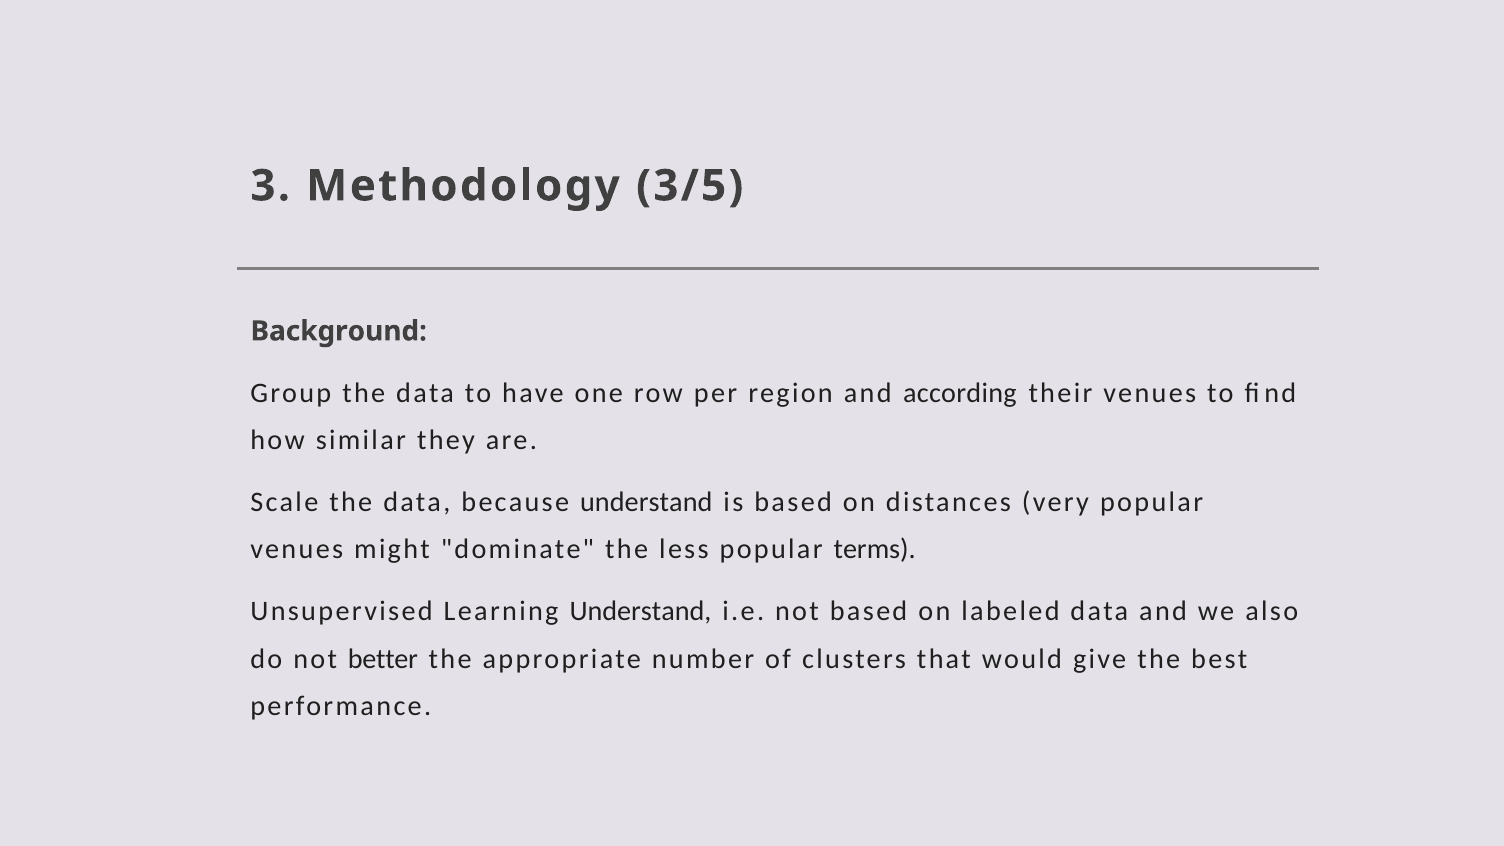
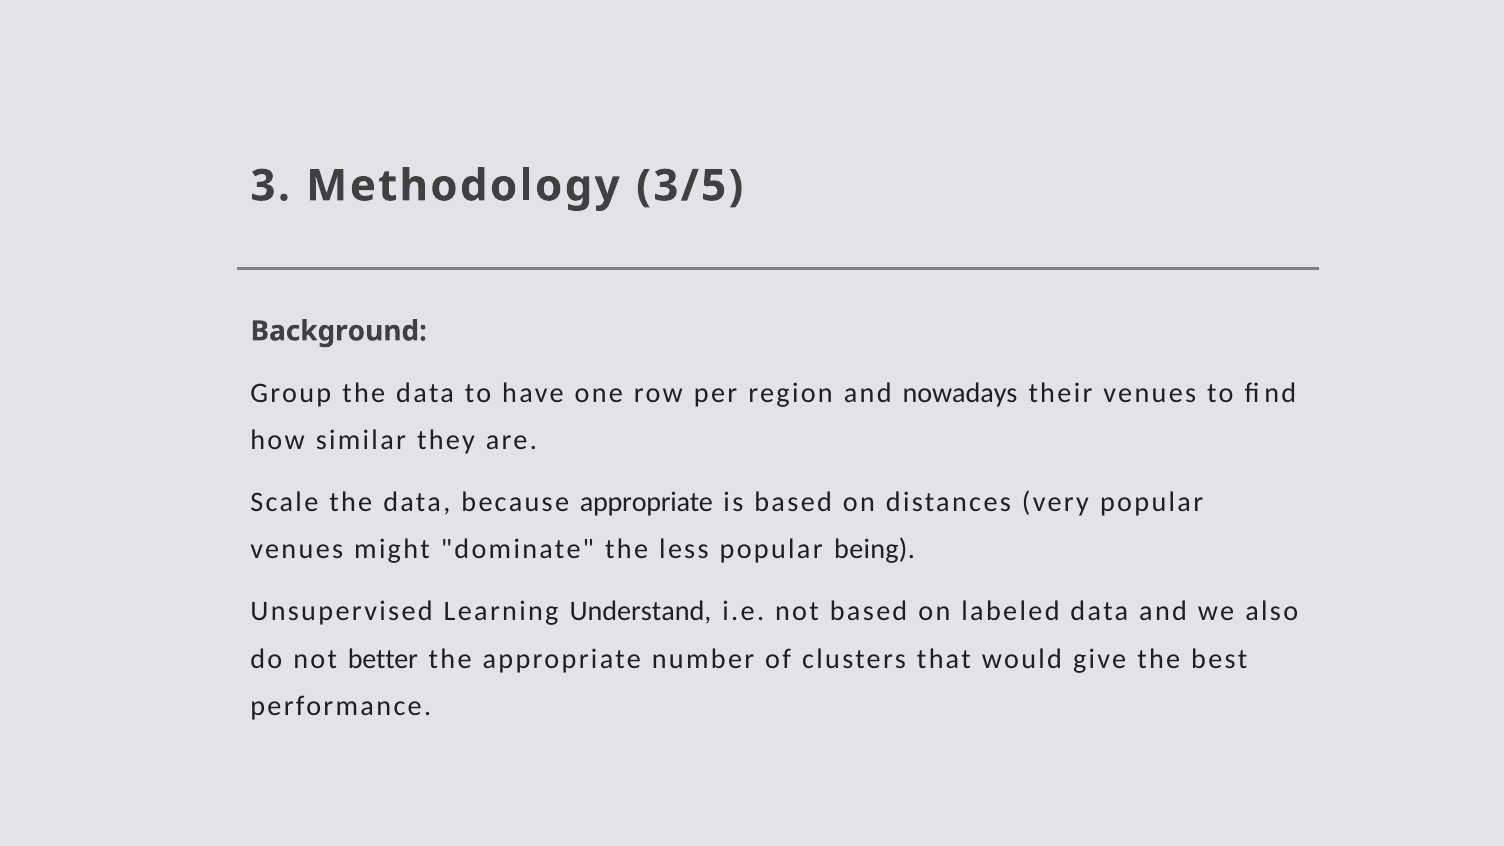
according: according -> nowadays (960, 393)
because understand: understand -> appropriate (646, 502)
terms: terms -> being (875, 550)
